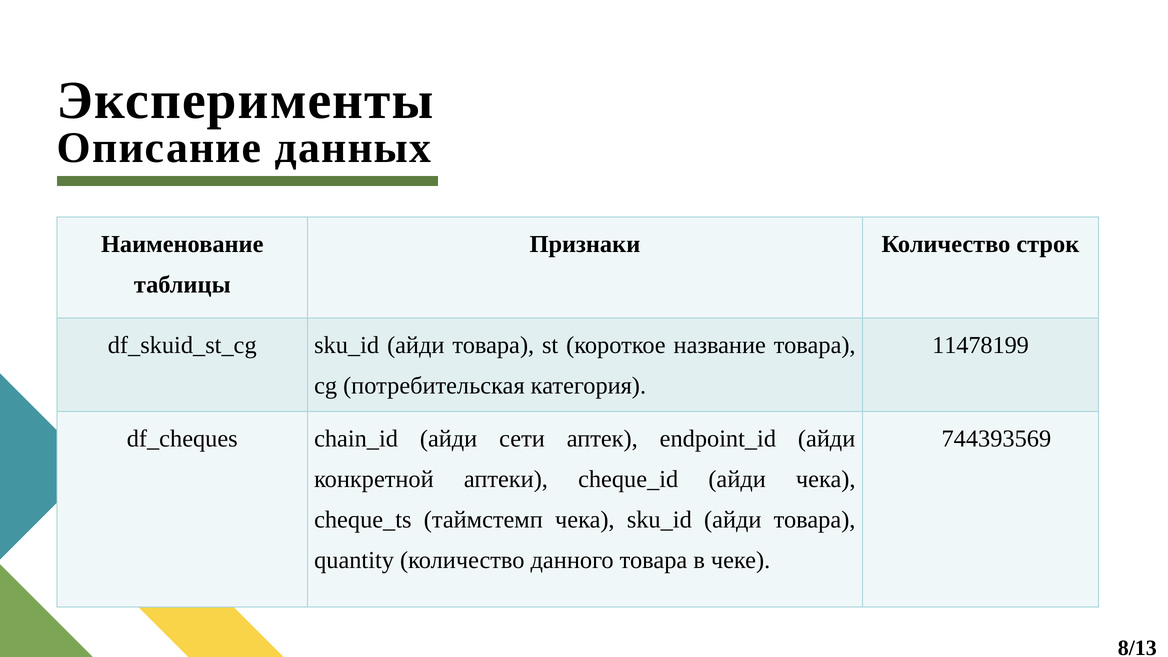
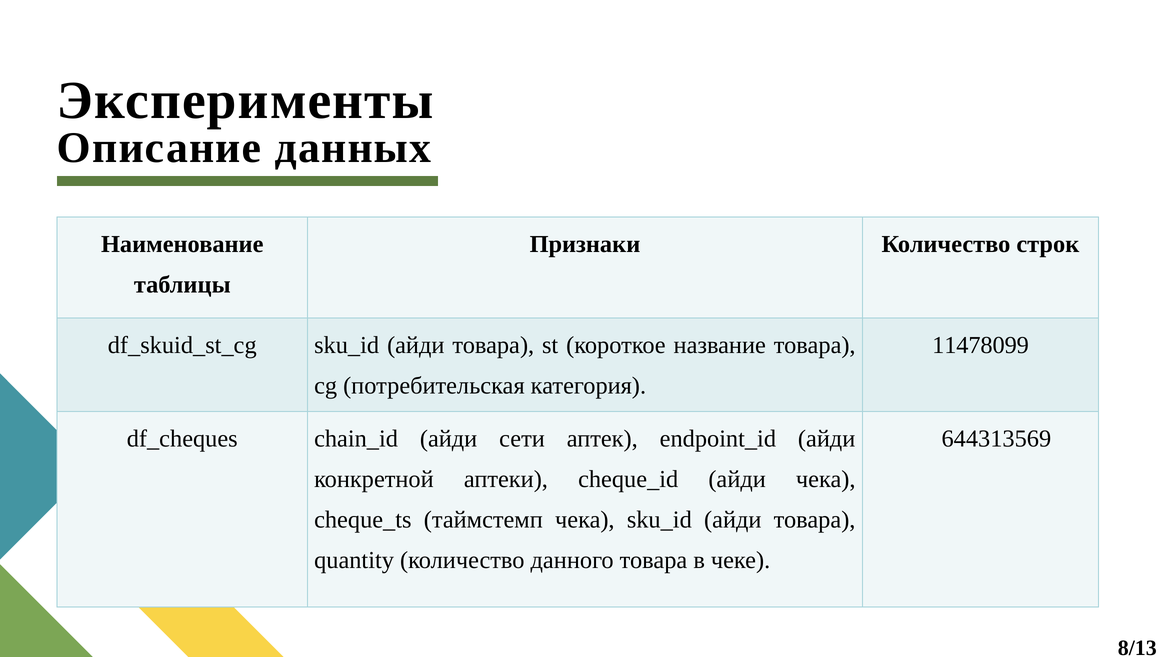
11478199: 11478199 -> 11478099 (981, 345)
744393569: 744393569 -> 644313569 (996, 439)
